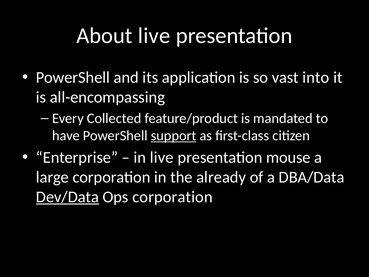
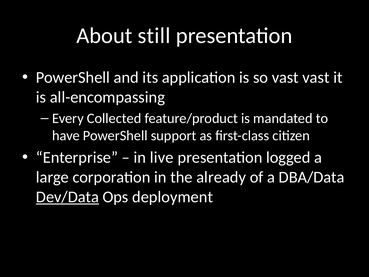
About live: live -> still (154, 36)
vast into: into -> vast (316, 77)
support underline: present -> none (174, 136)
mouse: mouse -> logged (288, 157)
Ops corporation: corporation -> deployment (173, 197)
